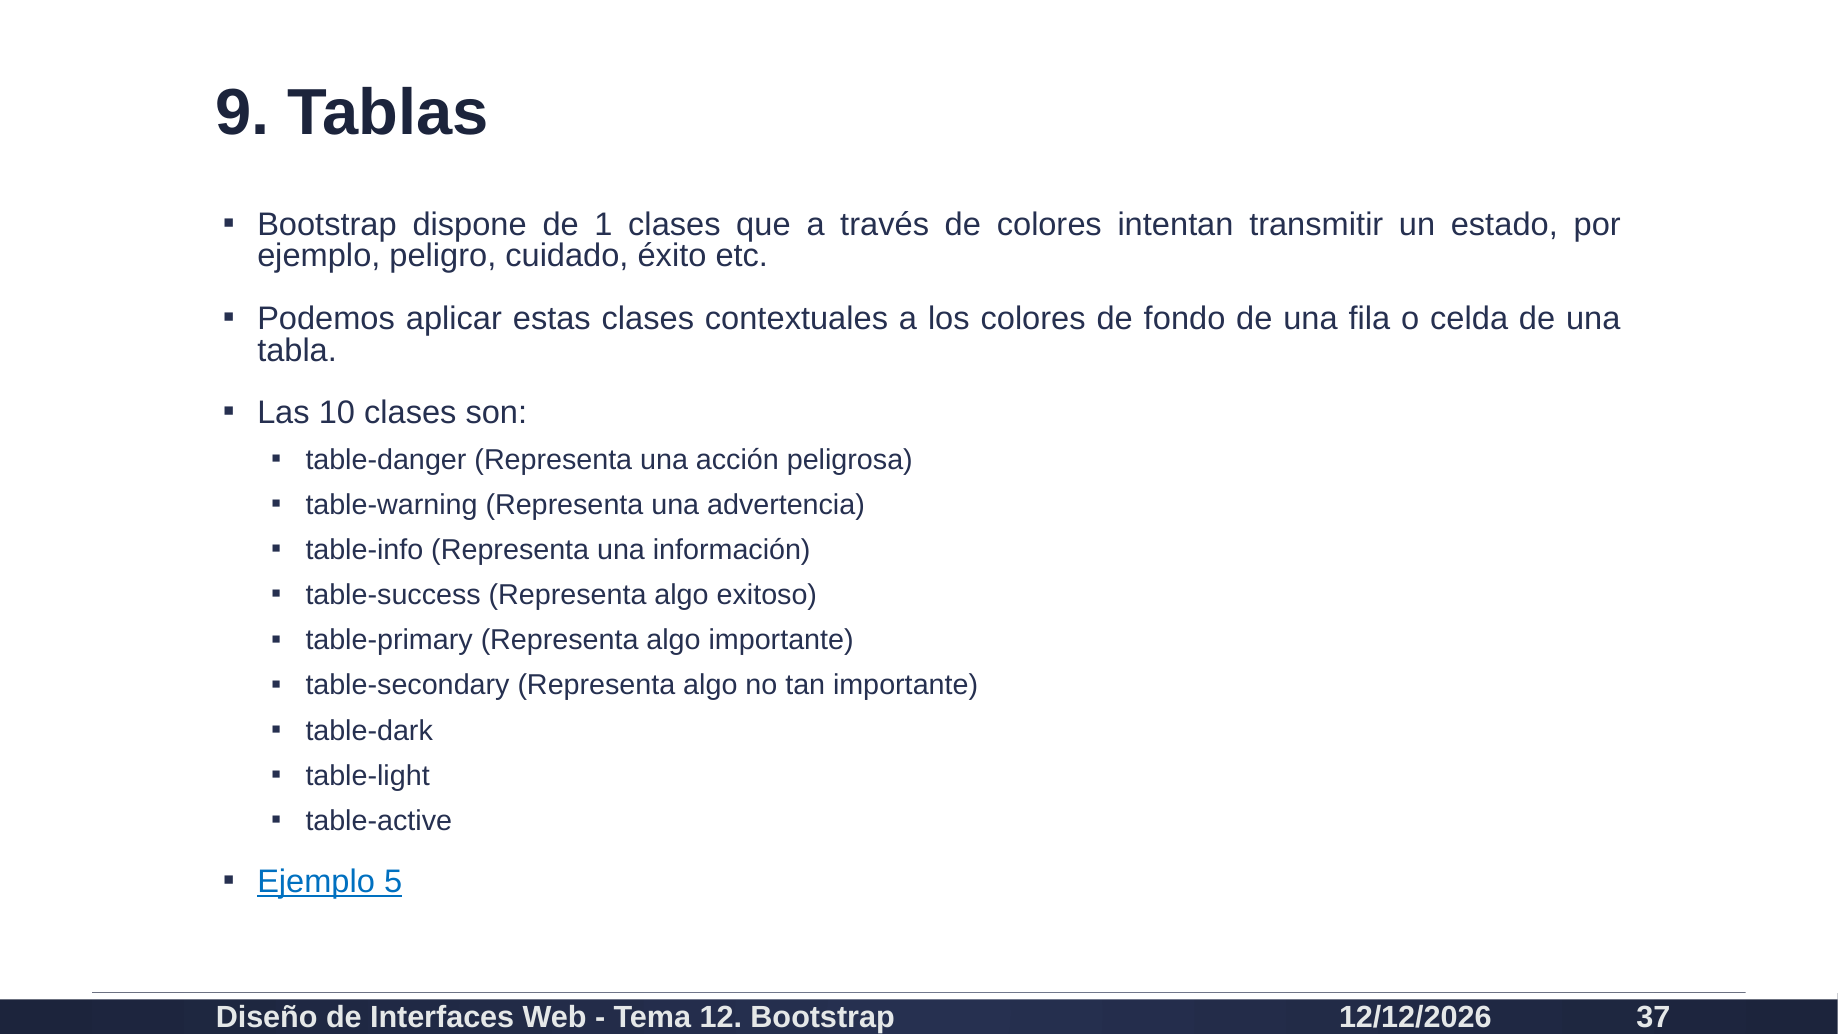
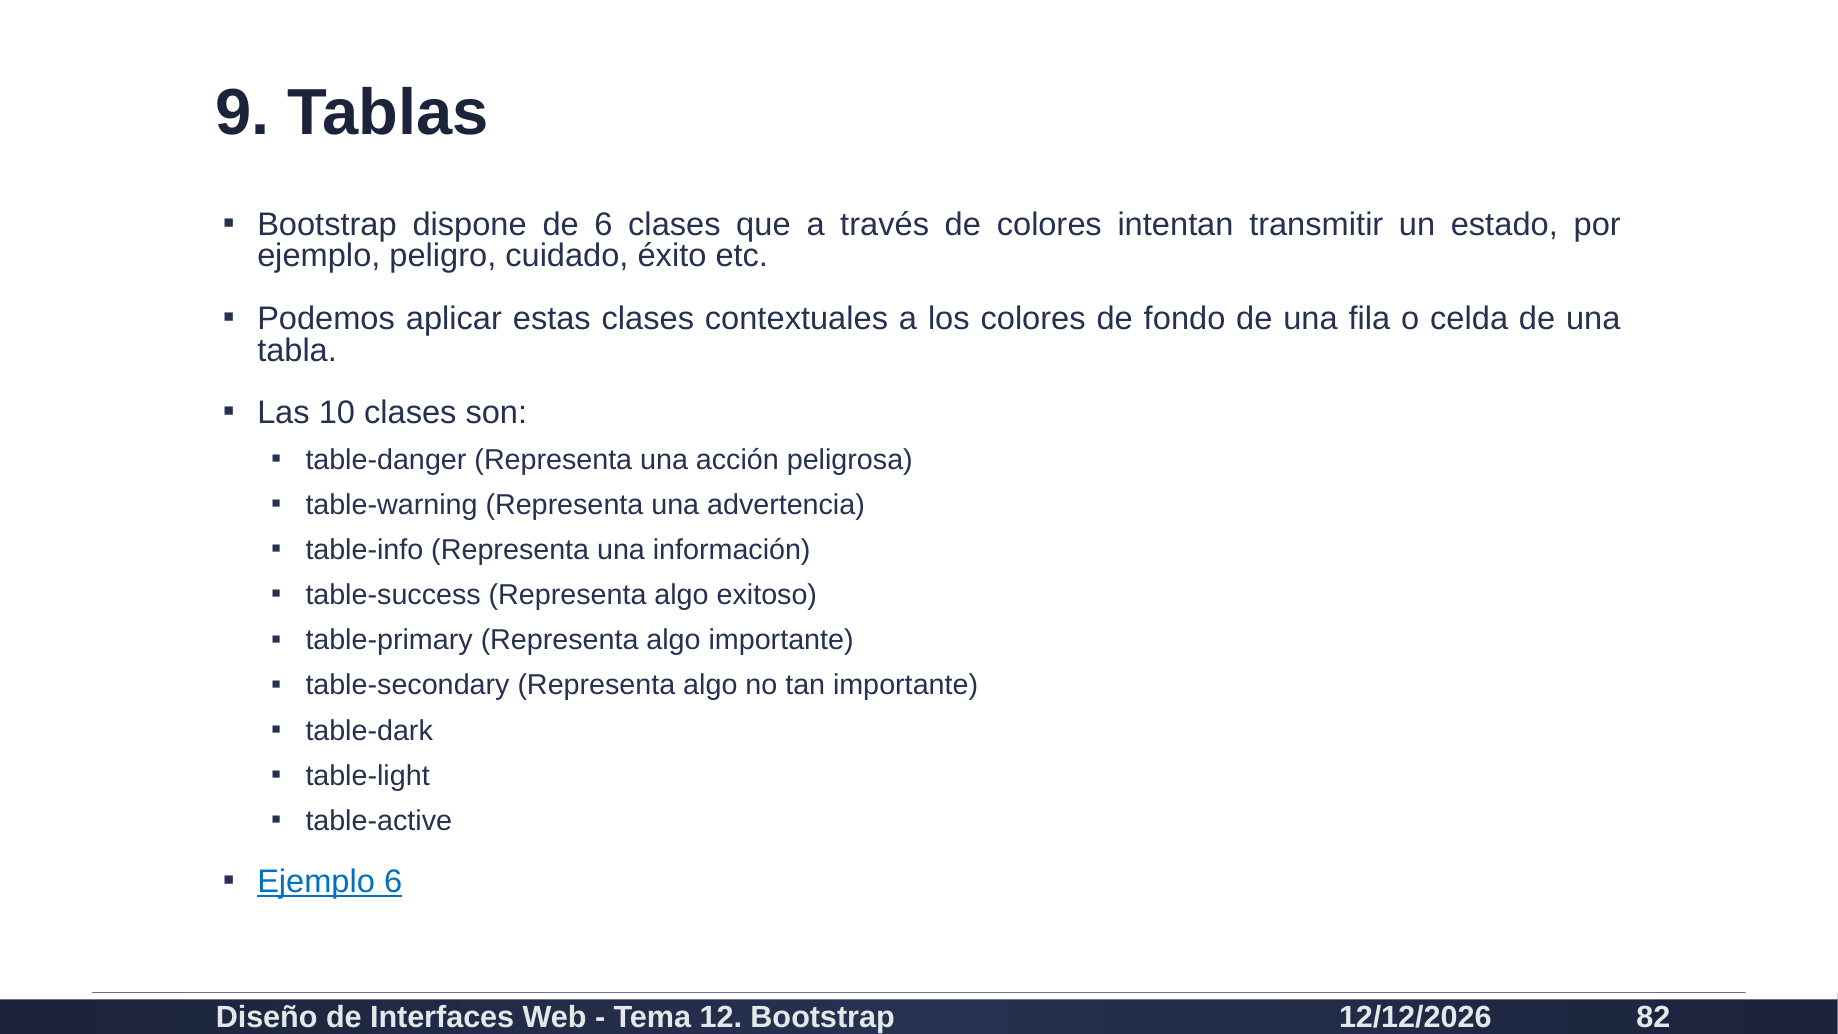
de 1: 1 -> 6 (603, 224)
Ejemplo 5: 5 -> 6 (393, 881)
37: 37 -> 82 (1653, 1018)
